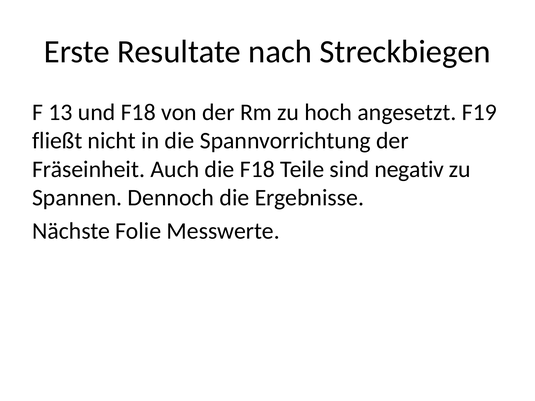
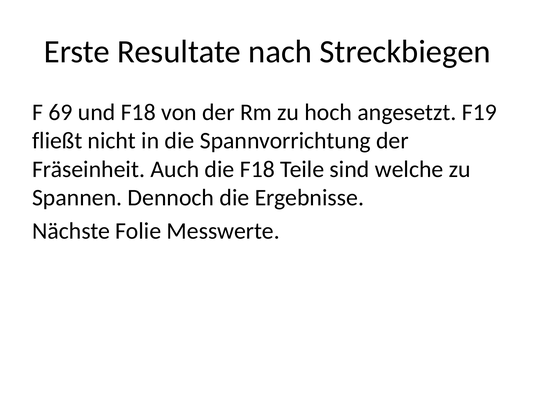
13: 13 -> 69 (60, 112)
negativ: negativ -> welche (409, 169)
